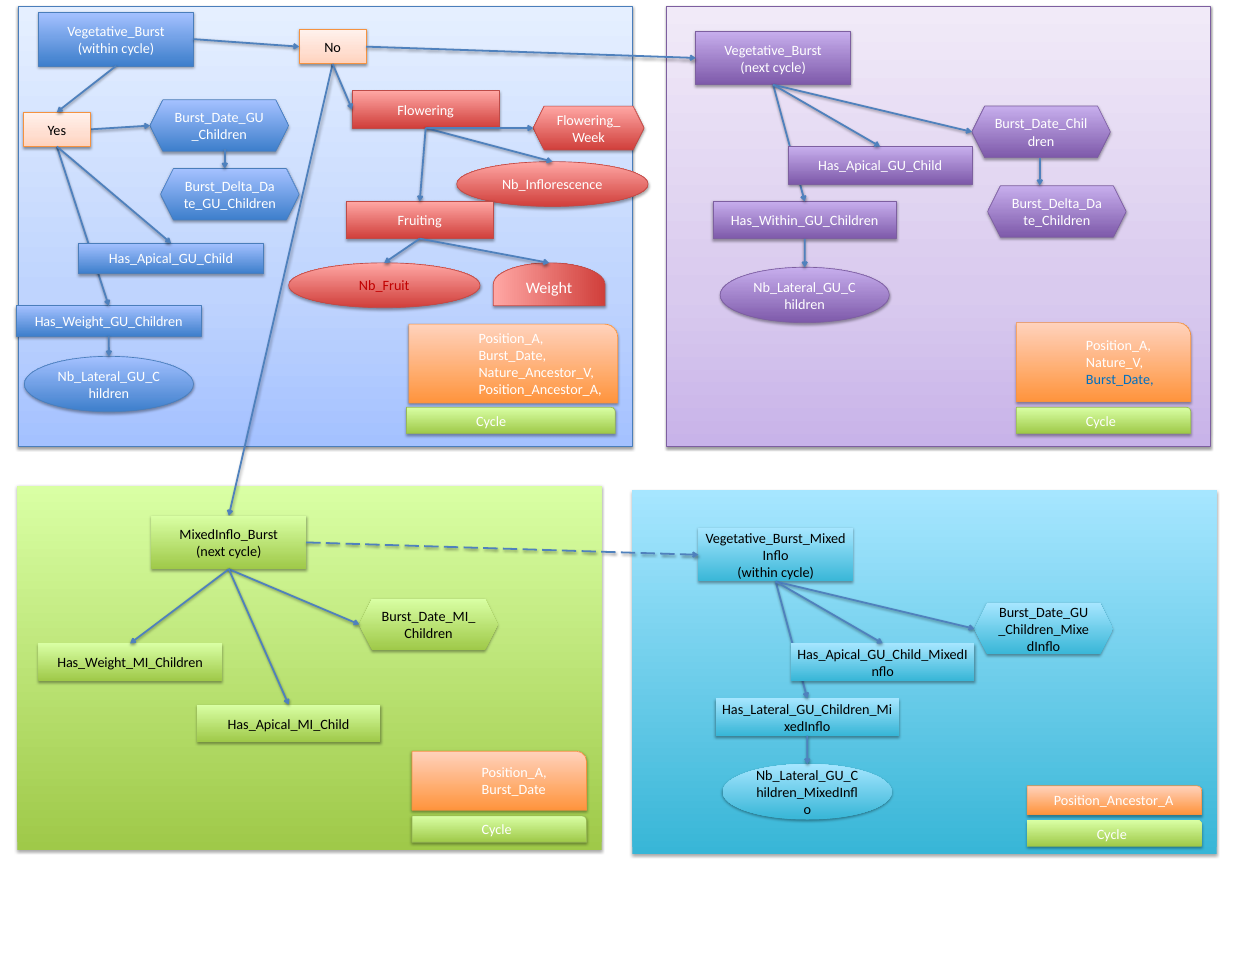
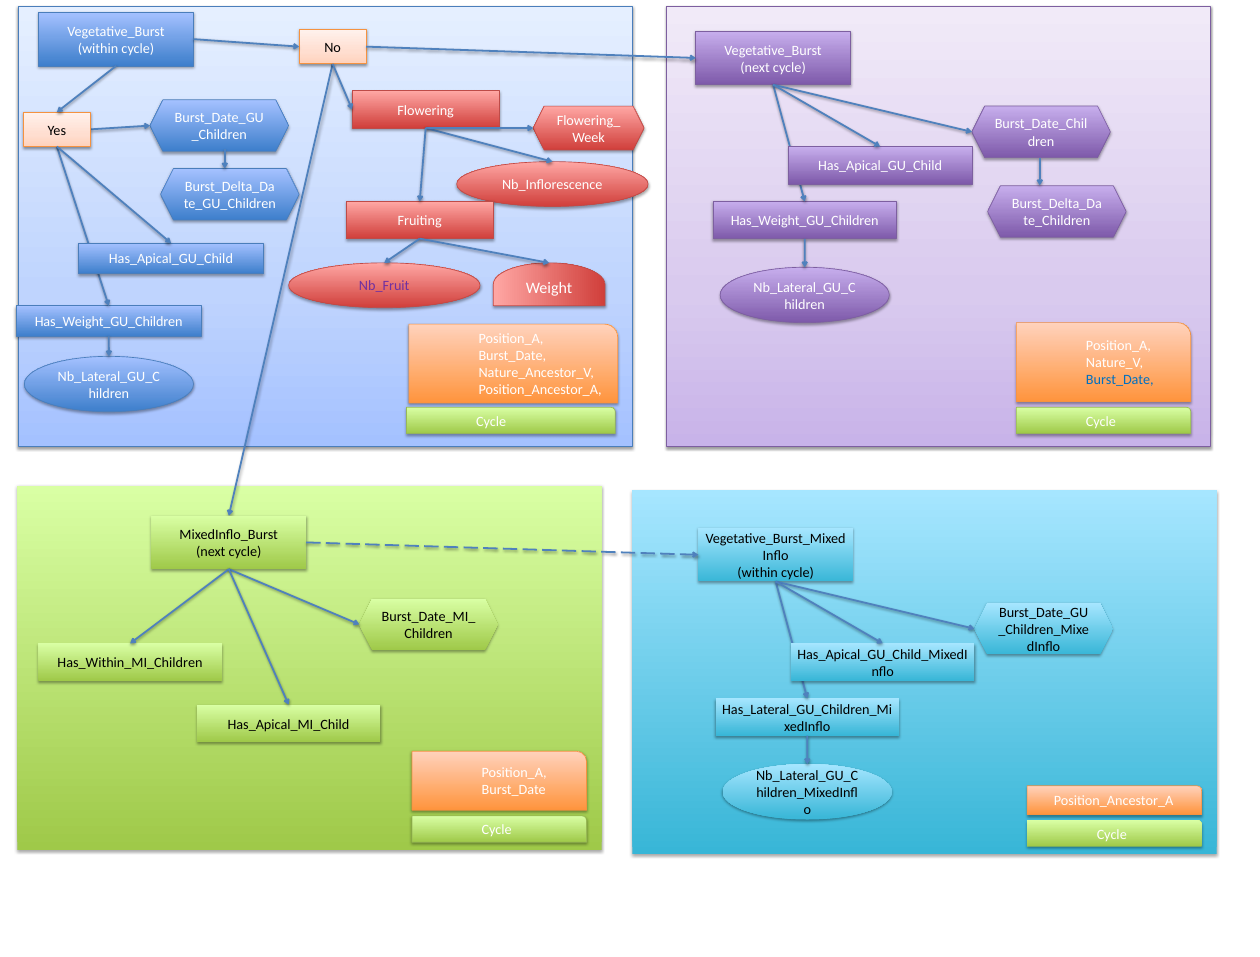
Has_Within_GU_Children: Has_Within_GU_Children -> Has_Weight_GU_Children (805, 221)
Nb_Fruit colour: red -> purple (384, 286)
Has_Weight_MI_Children: Has_Weight_MI_Children -> Has_Within_MI_Children (130, 663)
